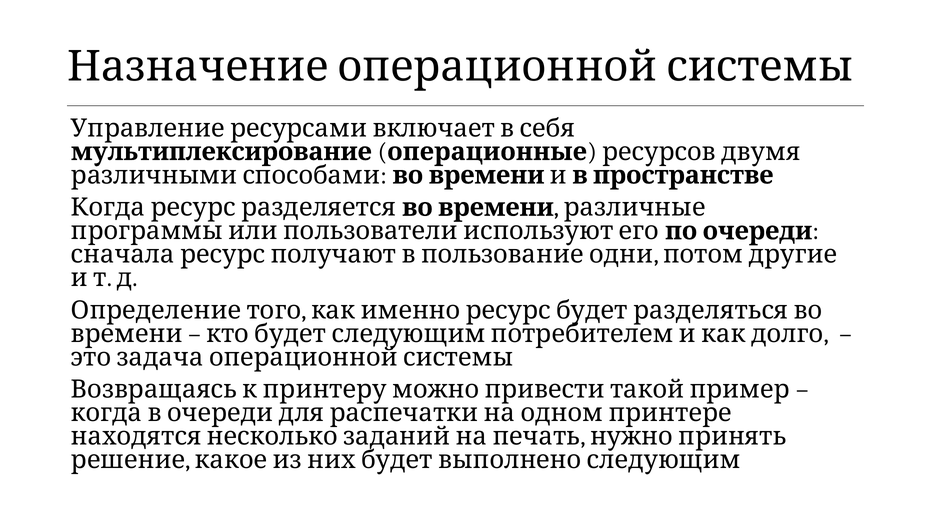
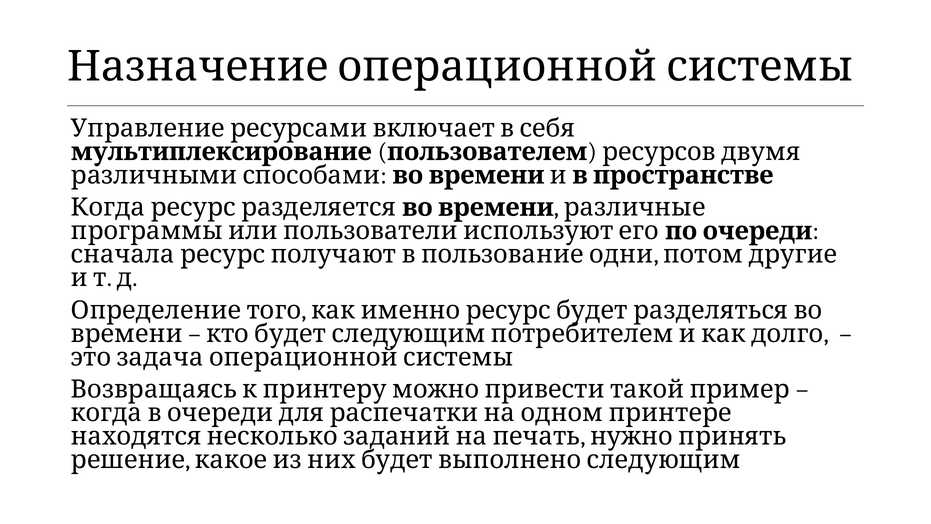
операционные: операционные -> пользователем (487, 152)
